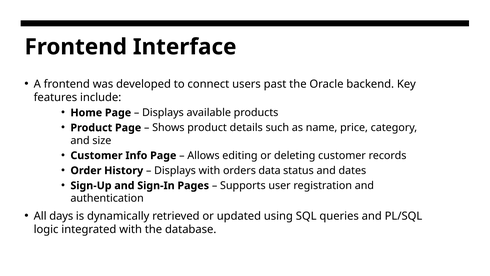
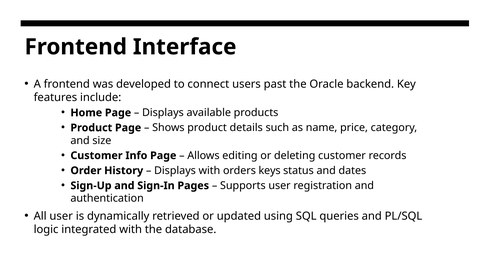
data: data -> keys (270, 170)
All days: days -> user (61, 216)
